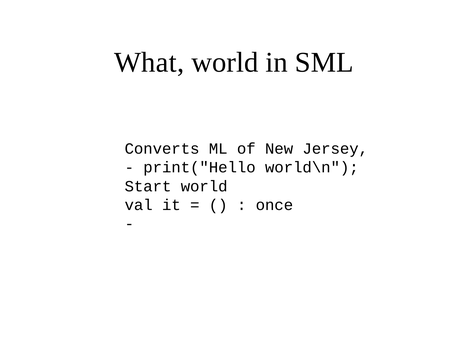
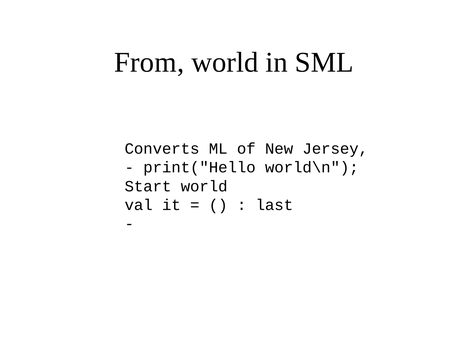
What: What -> From (149, 62)
once: once -> last (274, 205)
